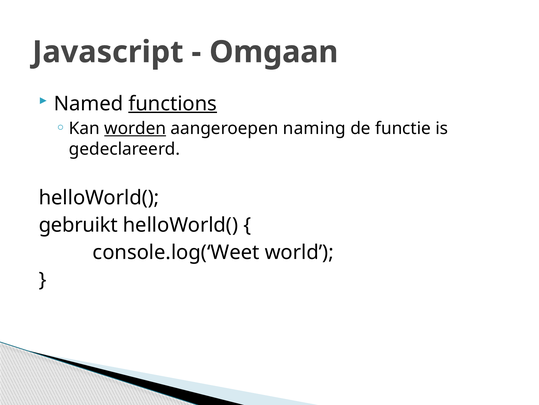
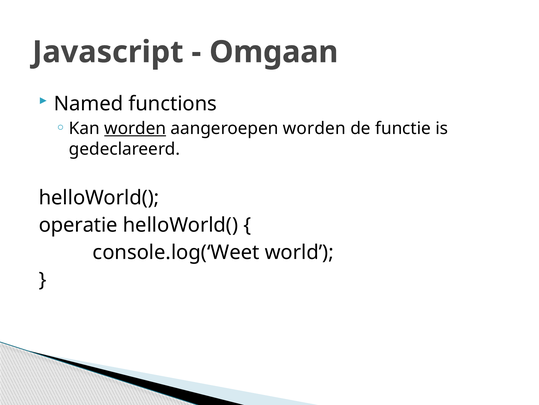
functions underline: present -> none (173, 104)
aangeroepen naming: naming -> worden (314, 128)
gebruikt: gebruikt -> operatie (78, 225)
